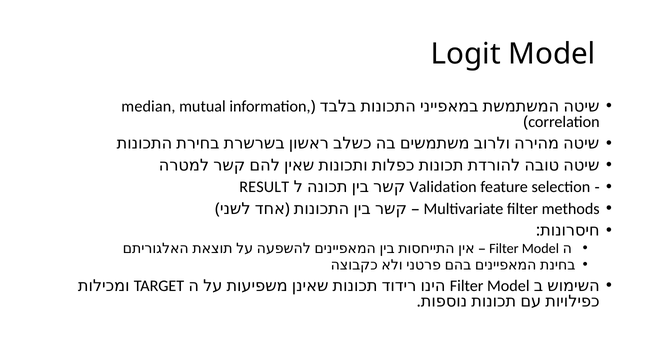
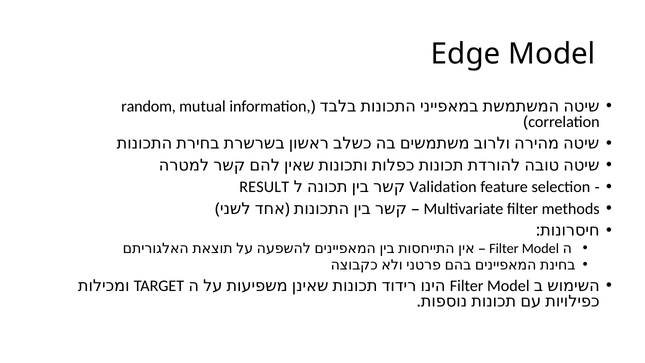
Logit: Logit -> Edge (466, 54)
median: median -> random (149, 106)
